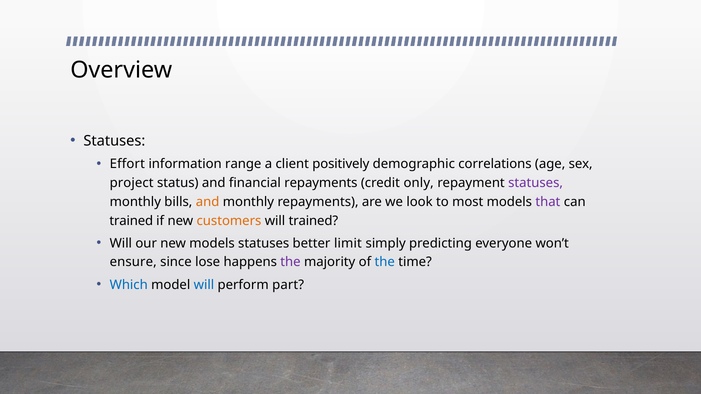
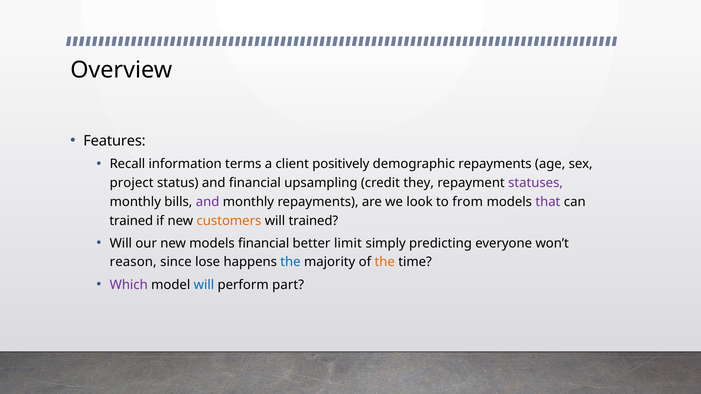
Statuses: Statuses -> Features (114, 141)
Effort: Effort -> Recall (127, 164)
range: range -> terms (243, 164)
demographic correlations: correlations -> repayments (495, 164)
financial repayments: repayments -> upsampling (321, 183)
only: only -> they (419, 183)
and colour: orange -> purple (208, 202)
most: most -> from (468, 202)
models statuses: statuses -> financial (264, 243)
ensure: ensure -> reason (133, 262)
the colour: purple -> blue (290, 262)
the colour: blue -> orange (385, 262)
Which colour: blue -> purple (129, 285)
